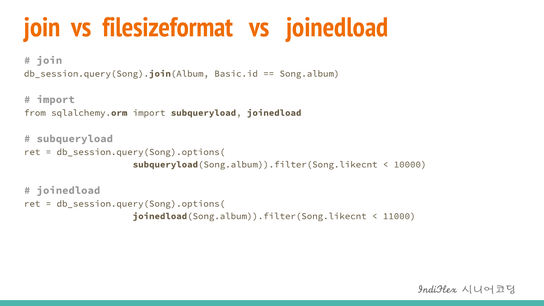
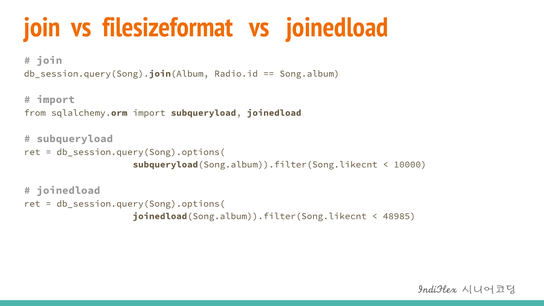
Basic.id: Basic.id -> Radio.id (236, 74)
11000: 11000 -> 48985 (399, 216)
